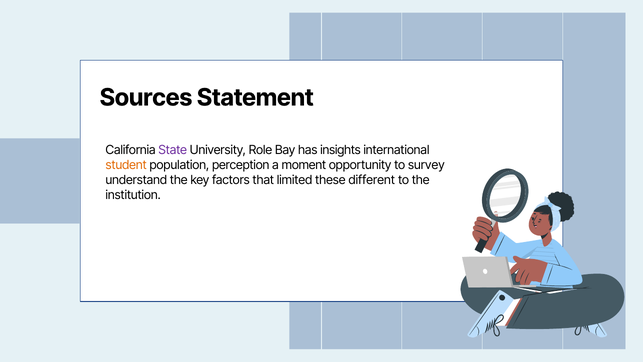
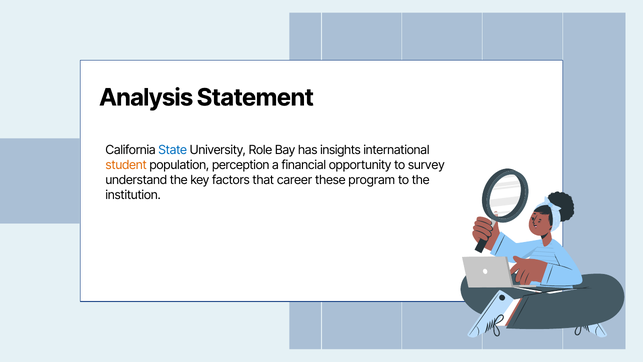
Sources: Sources -> Analysis (146, 98)
State colour: purple -> blue (173, 150)
moment: moment -> financial (304, 165)
limited: limited -> career (294, 180)
different: different -> program (372, 180)
